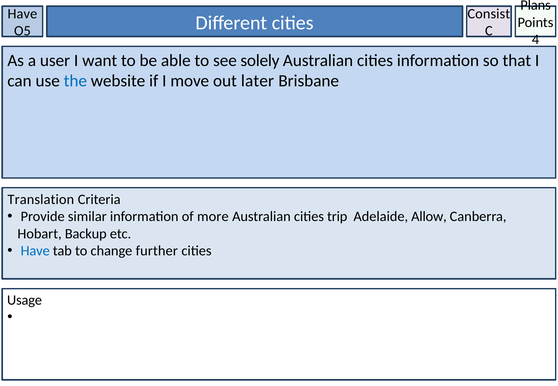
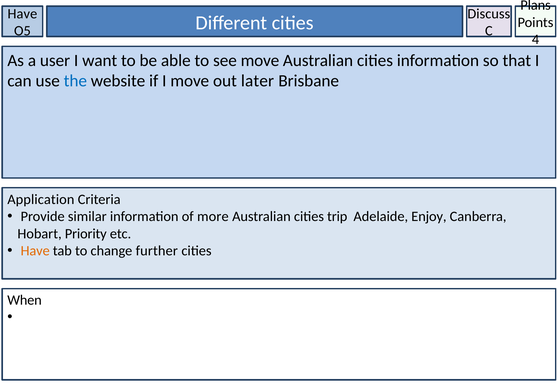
Consist: Consist -> Discuss (489, 14)
see solely: solely -> move (260, 60)
Translation: Translation -> Application (41, 199)
Allow: Allow -> Enjoy (429, 217)
Backup: Backup -> Priority (86, 234)
Have colour: blue -> orange (35, 251)
Usage: Usage -> When (25, 300)
